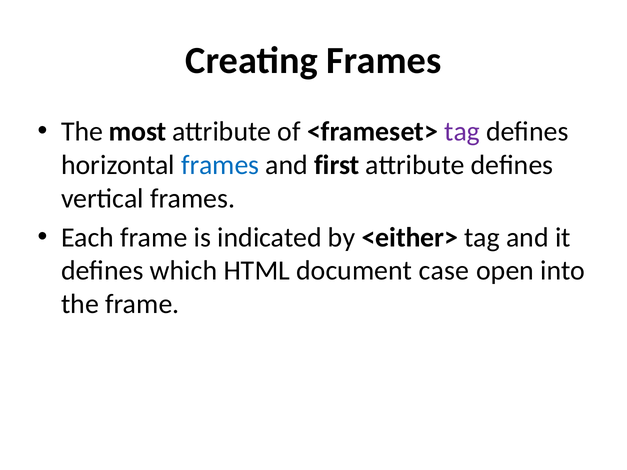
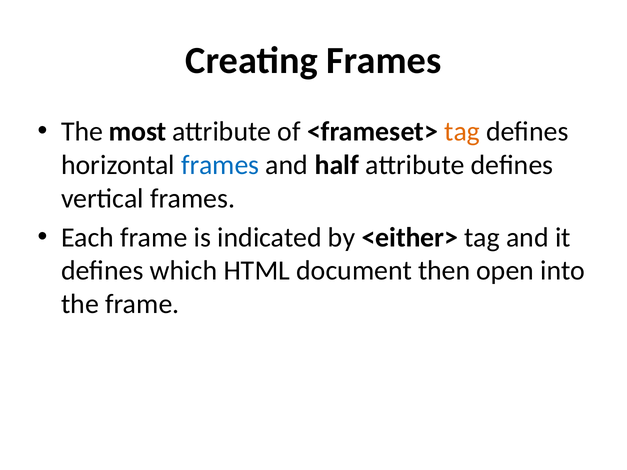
tag colour: purple -> orange (462, 132)
first: first -> half (337, 165)
case: case -> then (444, 271)
